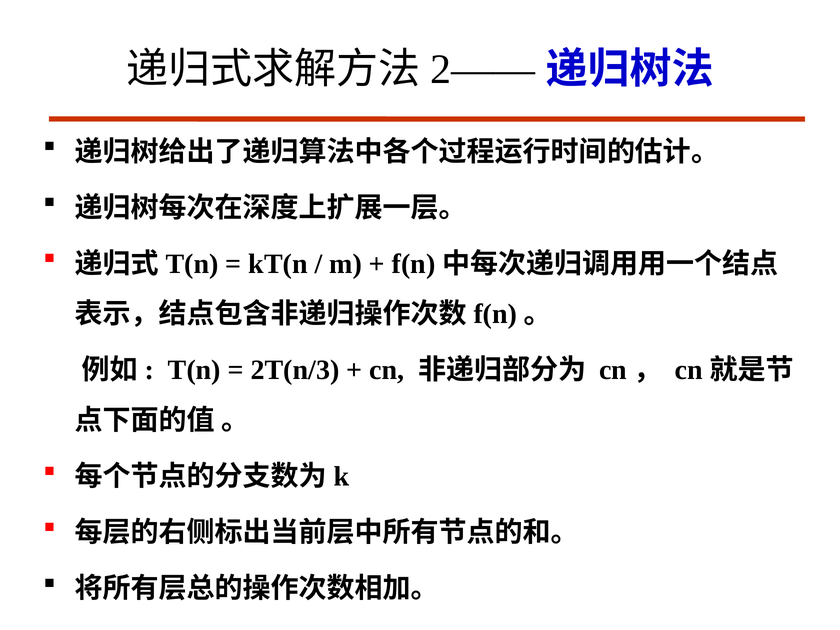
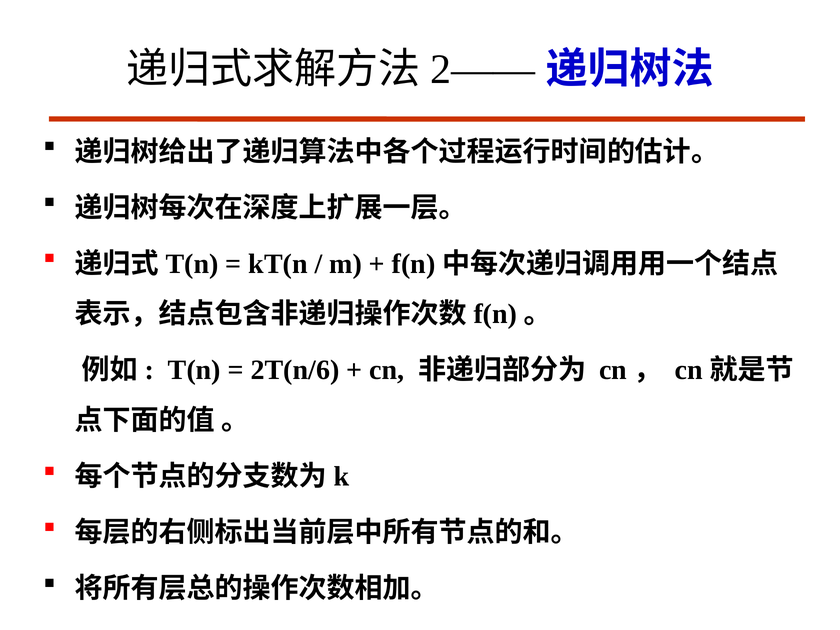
2T(n/3: 2T(n/3 -> 2T(n/6 (295, 370)
